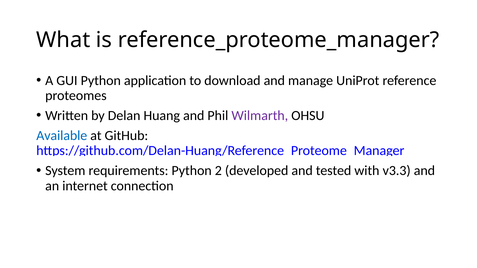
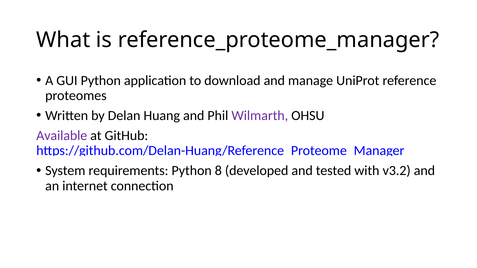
Available colour: blue -> purple (62, 136)
2: 2 -> 8 (218, 171)
v3.3: v3.3 -> v3.2 (397, 171)
